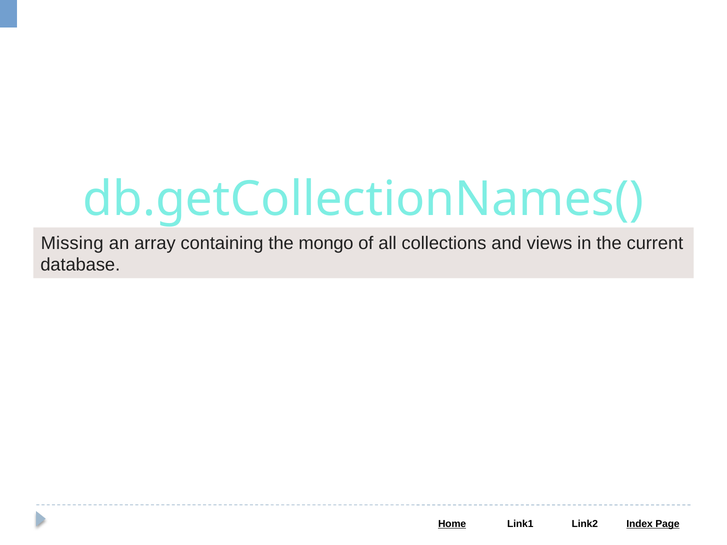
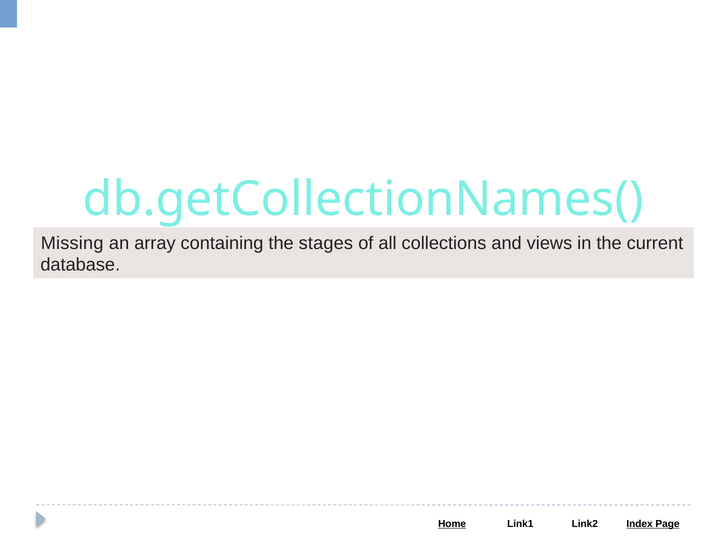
mongo: mongo -> stages (326, 243)
